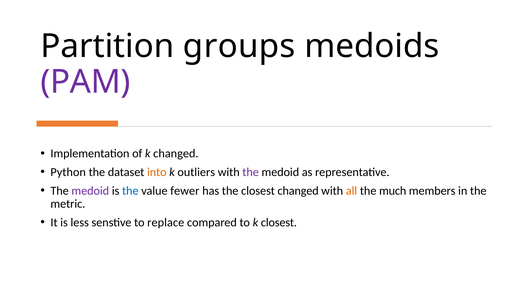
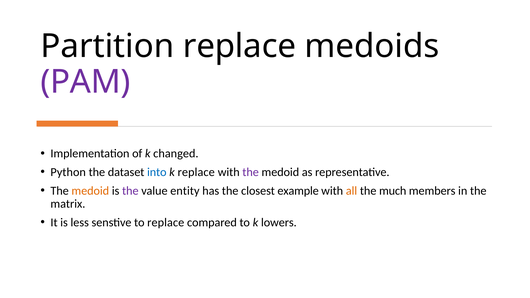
Partition groups: groups -> replace (239, 46)
into colour: orange -> blue (157, 172)
k outliers: outliers -> replace (196, 172)
medoid colour: purple -> orange (90, 191)
the colour: blue -> purple (130, 191)
fewer: fewer -> entity (185, 191)
closest changed: changed -> example (298, 191)
metric: metric -> matrix (68, 204)
k closest: closest -> lowers (279, 223)
